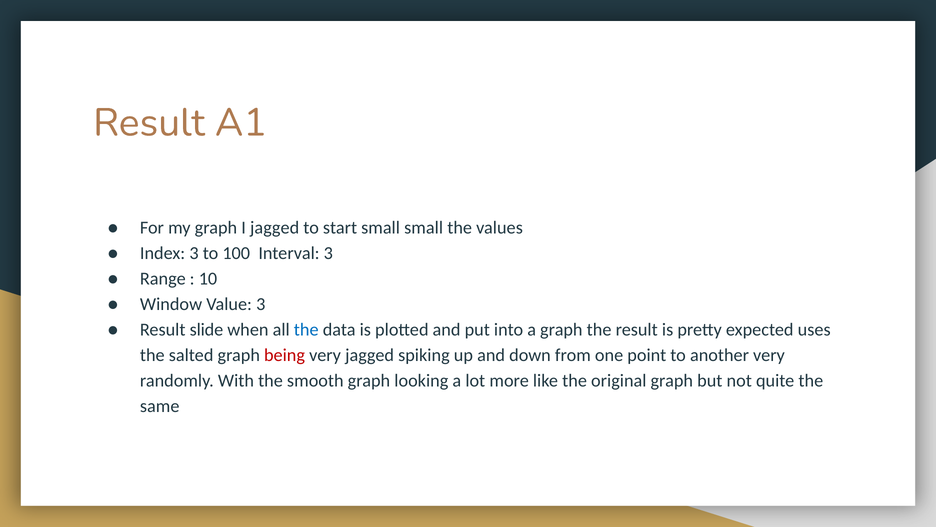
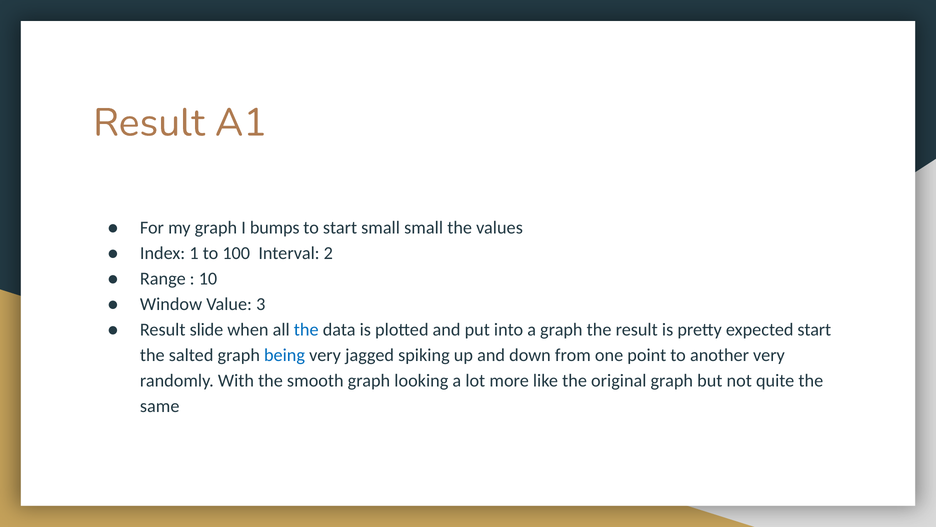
I jagged: jagged -> bumps (275, 228)
Index 3: 3 -> 1 (194, 253)
Interval 3: 3 -> 2 (328, 253)
expected uses: uses -> start (814, 330)
being colour: red -> blue (284, 355)
